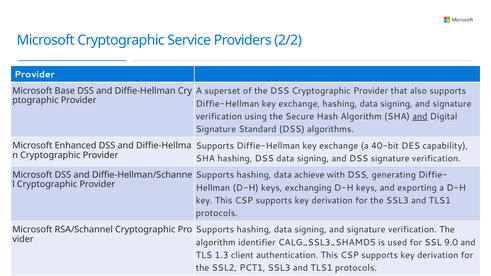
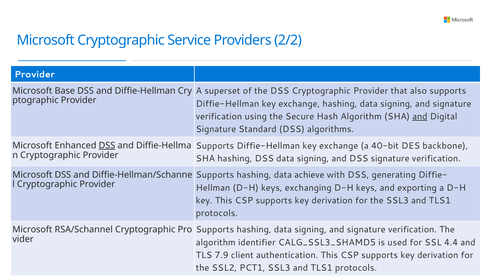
capability: capability -> backbone (445, 146)
DSS underline: none -> present (107, 146)
9.0: 9.0 -> 4.4 (451, 243)
1.3: 1.3 -> 7.9 (222, 255)
